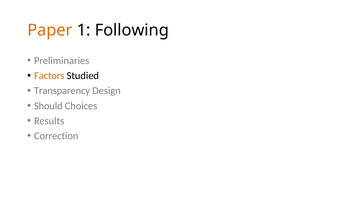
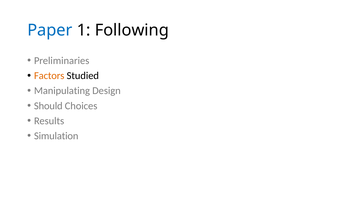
Paper colour: orange -> blue (50, 30)
Transparency: Transparency -> Manipulating (62, 90)
Correction: Correction -> Simulation (56, 135)
